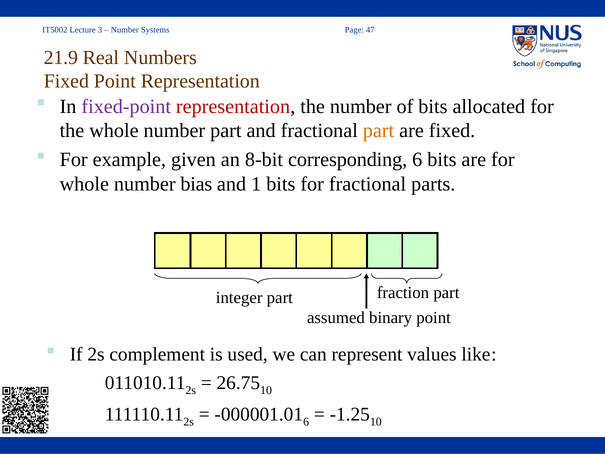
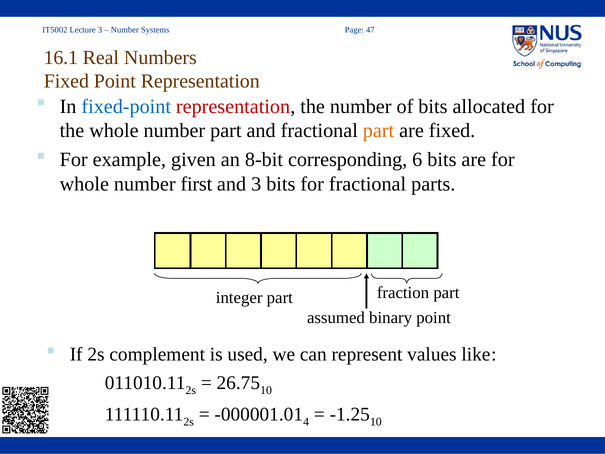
21.9: 21.9 -> 16.1 (61, 57)
fixed-point colour: purple -> blue (126, 106)
bias: bias -> first (196, 184)
and 1: 1 -> 3 (256, 184)
6: 6 -> 4 (306, 422)
